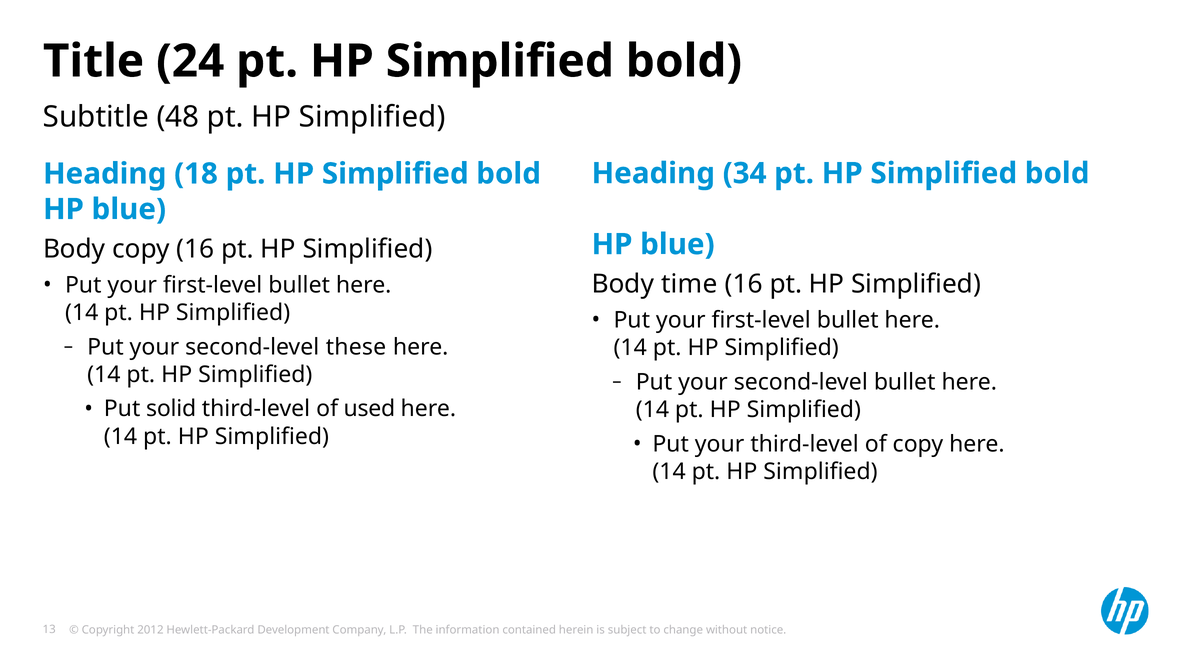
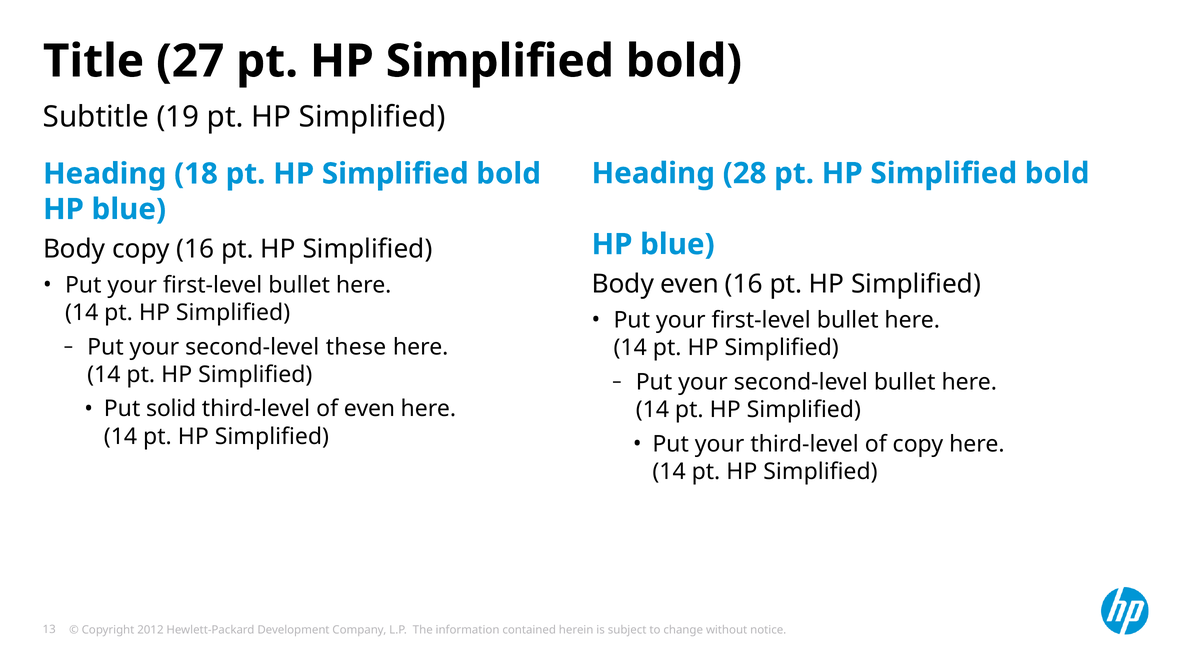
24: 24 -> 27 (190, 61)
48: 48 -> 19 (178, 117)
34: 34 -> 28 (745, 173)
Body time: time -> even (690, 284)
of used: used -> even (369, 409)
